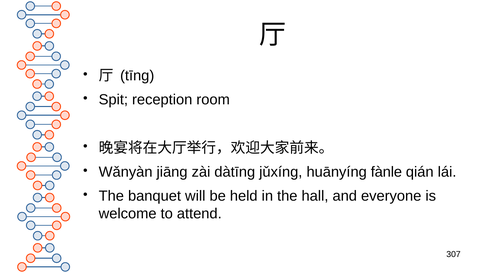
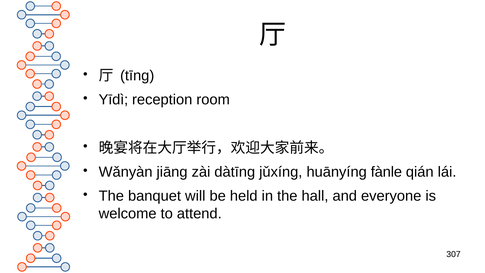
Spit: Spit -> Yīdì (113, 100)
